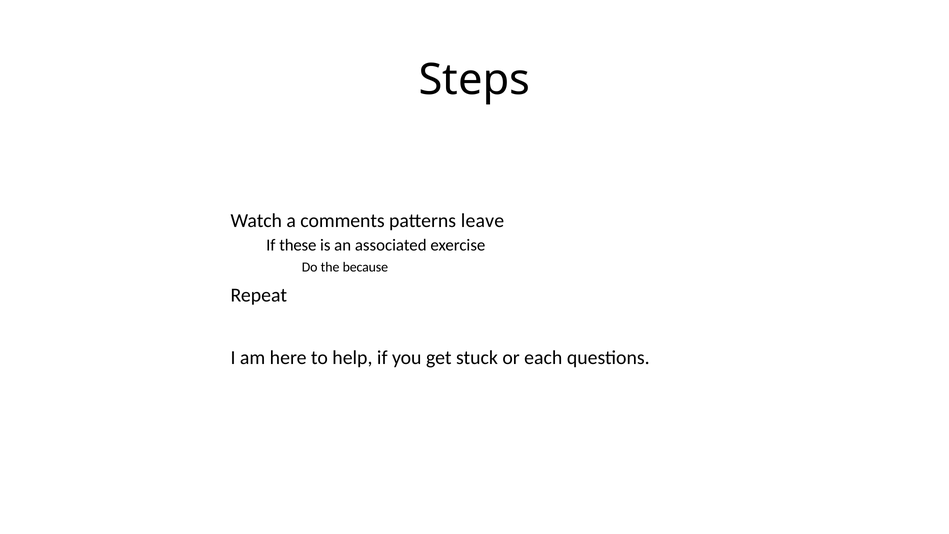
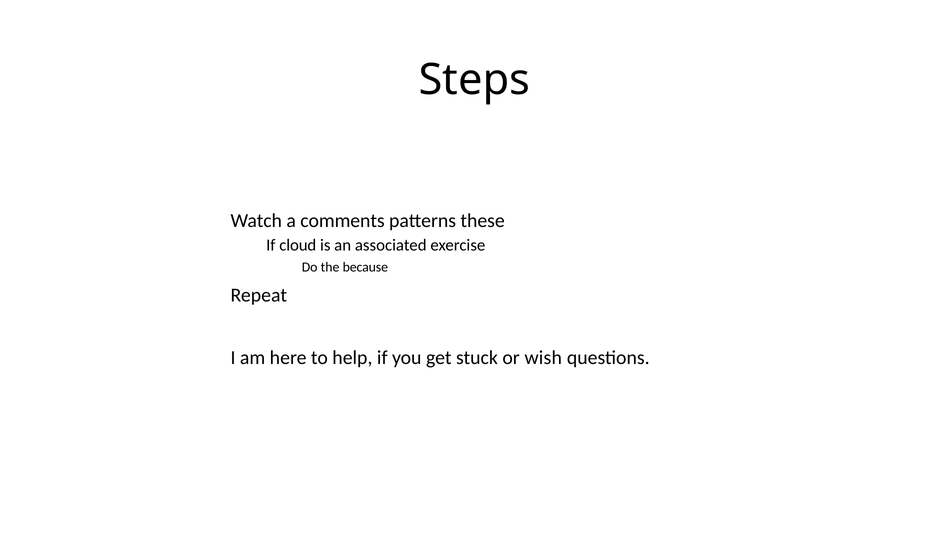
leave: leave -> these (483, 221)
these: these -> cloud (298, 245)
each: each -> wish (543, 357)
